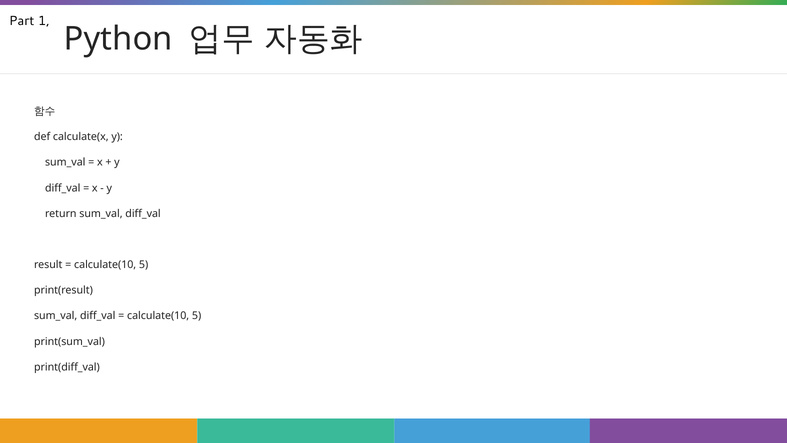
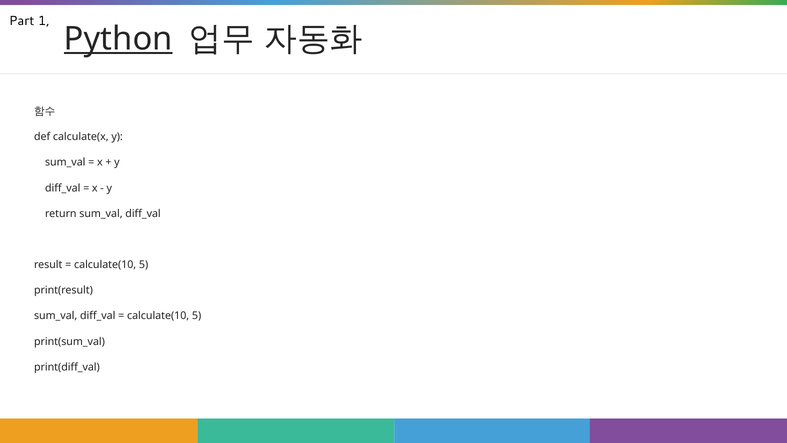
Python underline: none -> present (118, 39)
